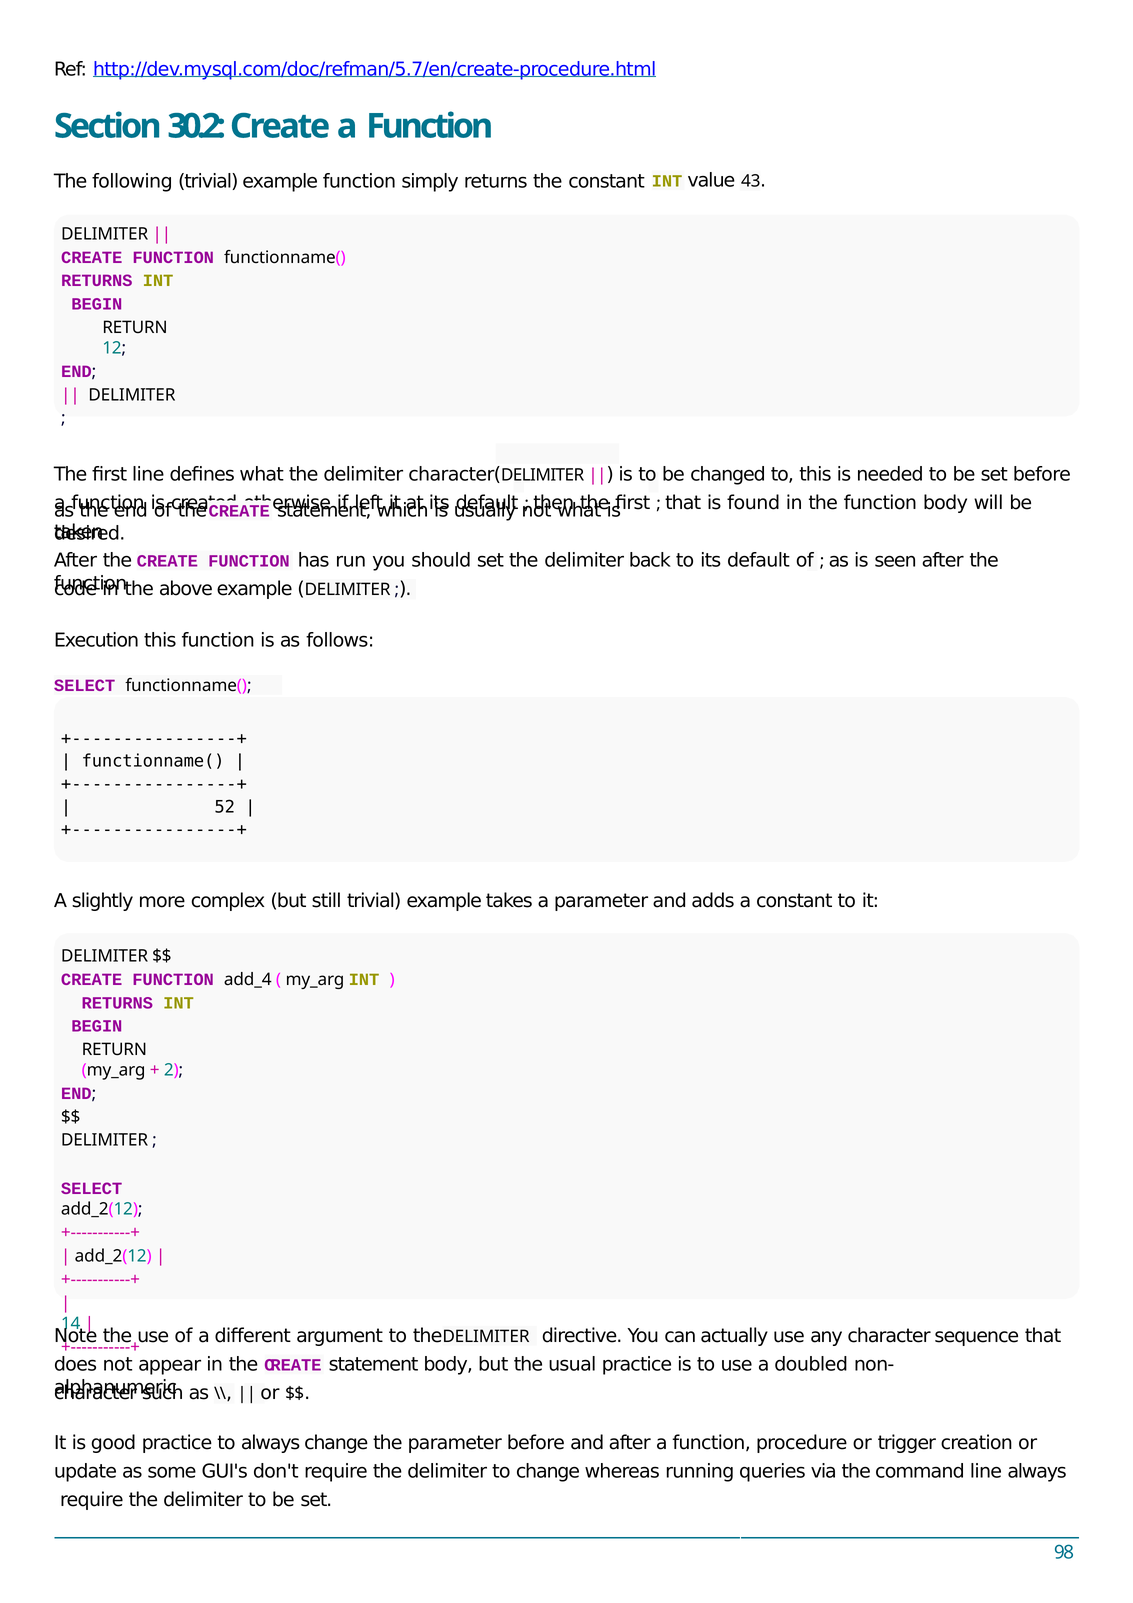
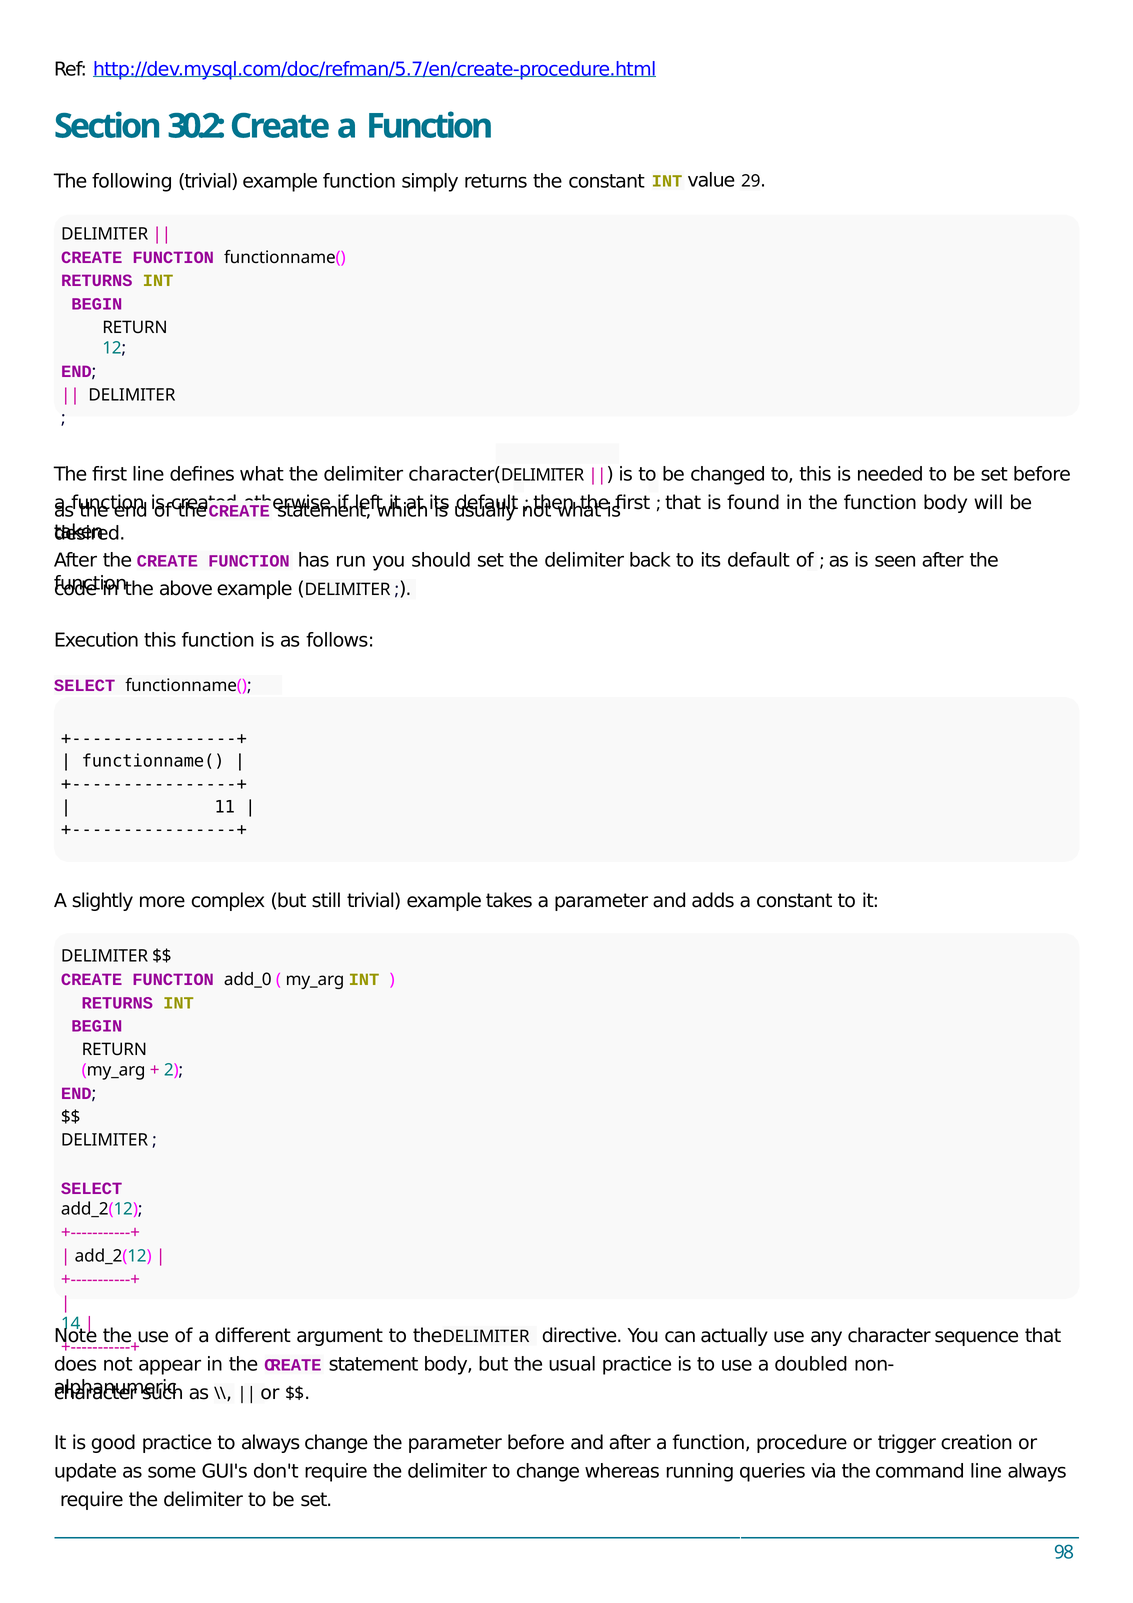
43: 43 -> 29 (751, 181)
52: 52 -> 11 (225, 807)
add_4: add_4 -> add_0 (248, 980)
